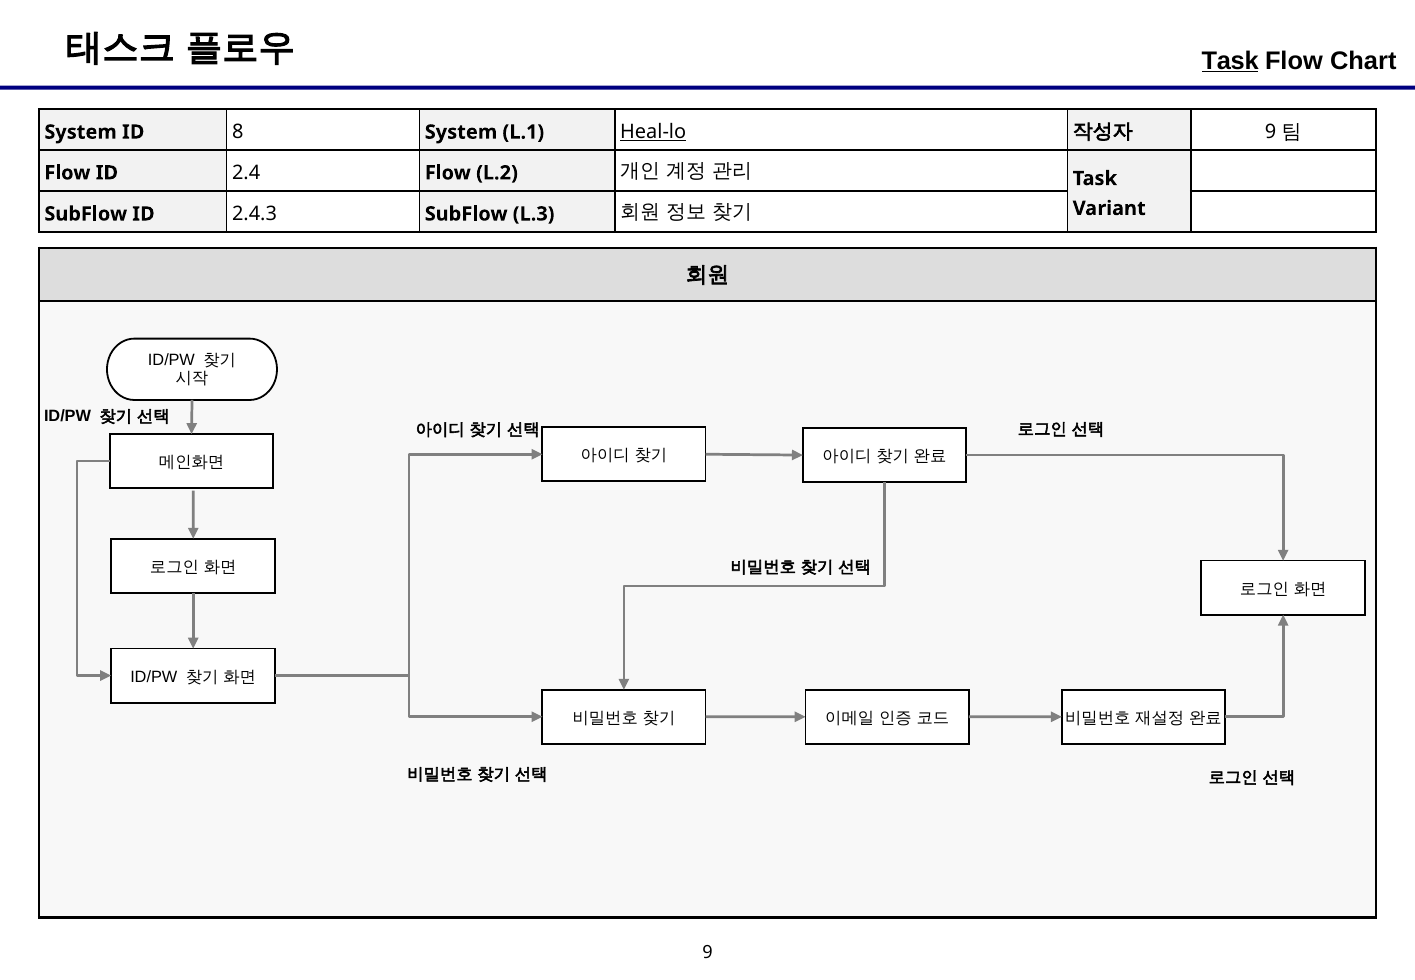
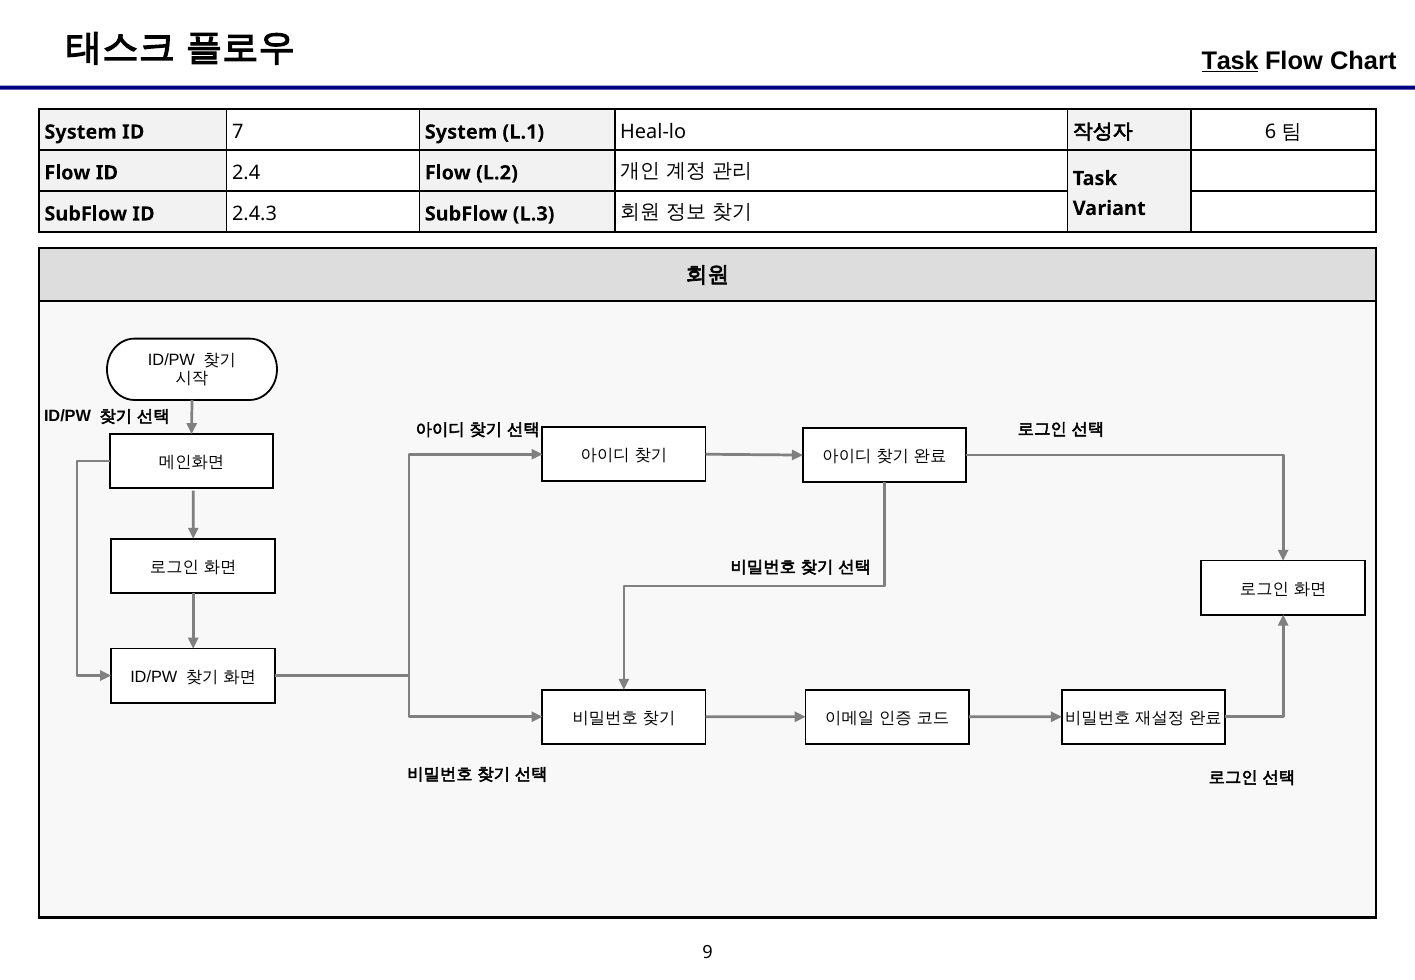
8: 8 -> 7 (238, 132)
Heal-lo underline: present -> none (653, 132)
9: 9 -> 6 (1271, 132)
